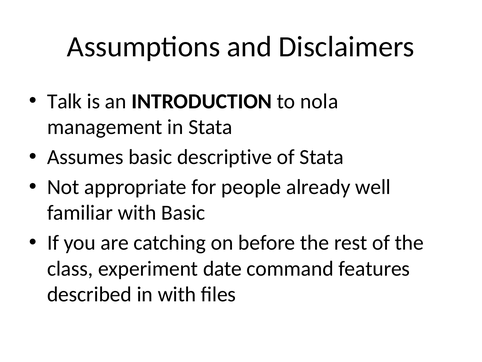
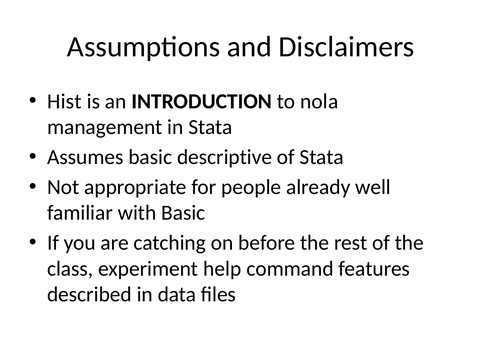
Talk: Talk -> Hist (64, 101)
date: date -> help (222, 268)
in with: with -> data (177, 294)
